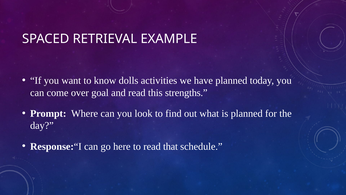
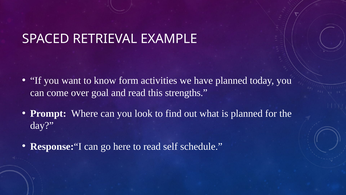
dolls: dolls -> form (129, 80)
that: that -> self (170, 146)
